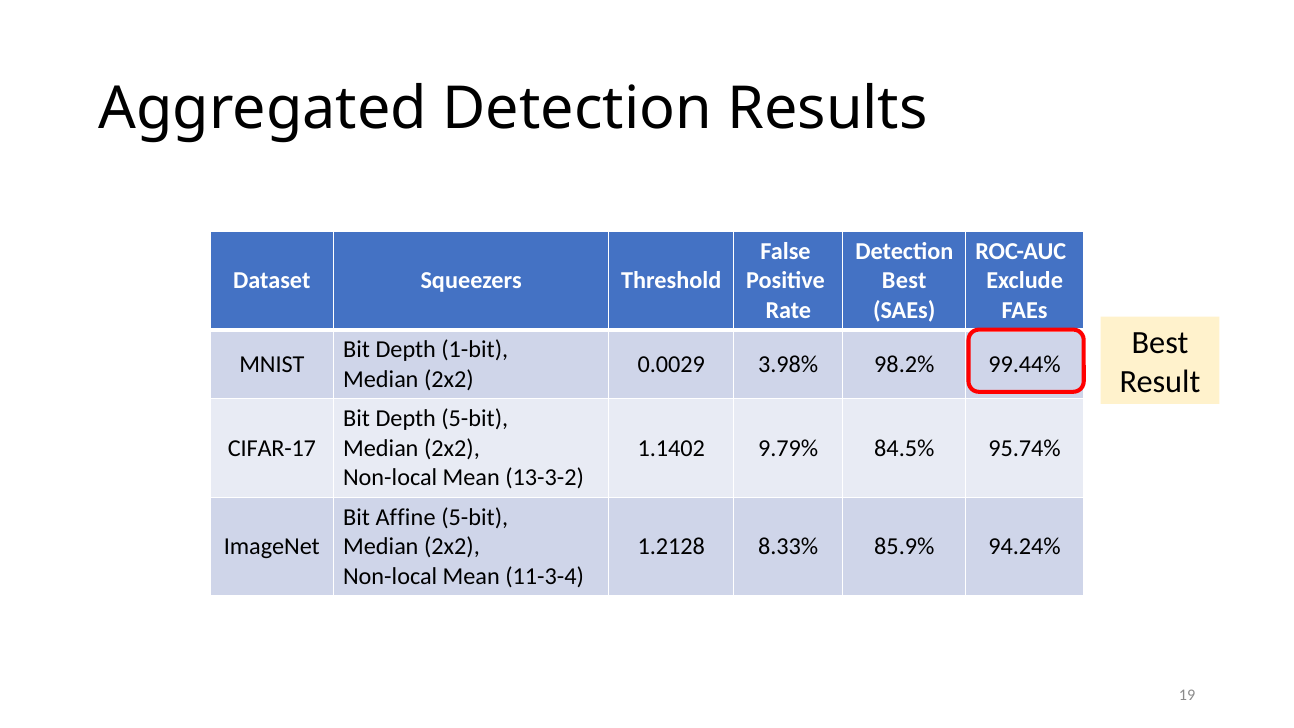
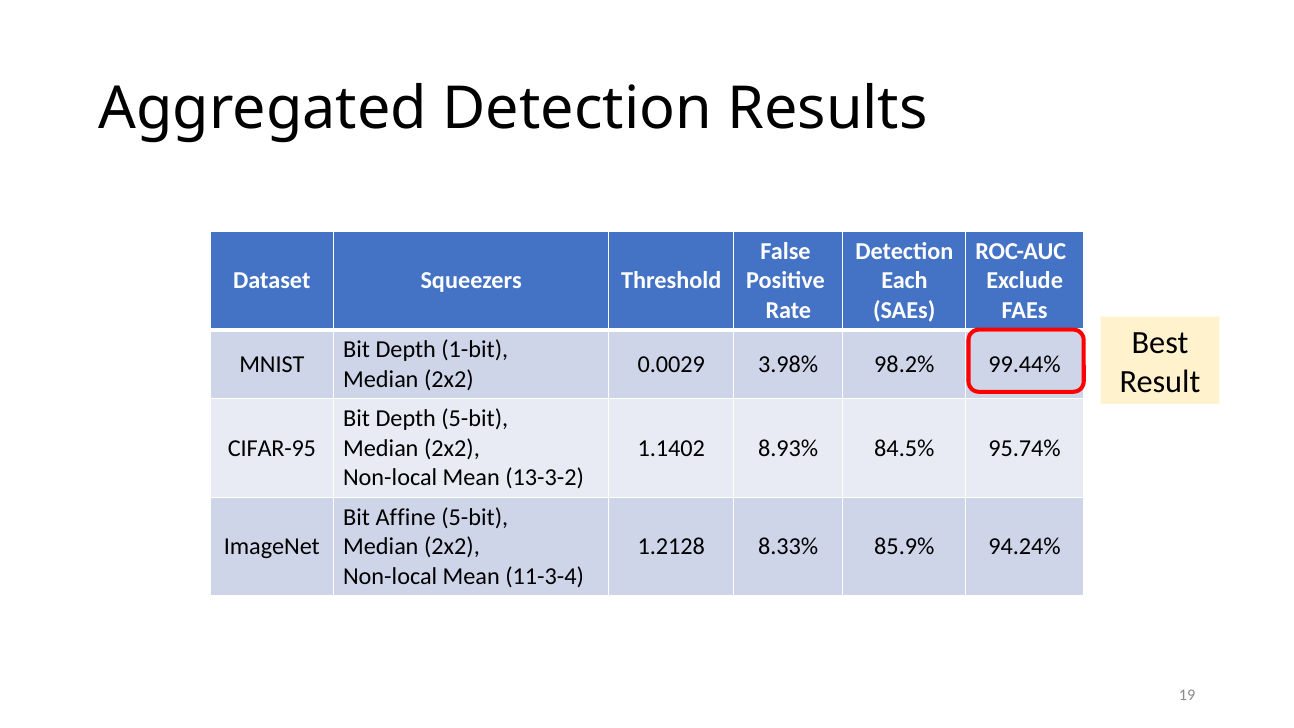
Best: Best -> Each (905, 281)
CIFAR-17: CIFAR-17 -> CIFAR-95 (272, 448)
9.79%: 9.79% -> 8.93% (788, 448)
